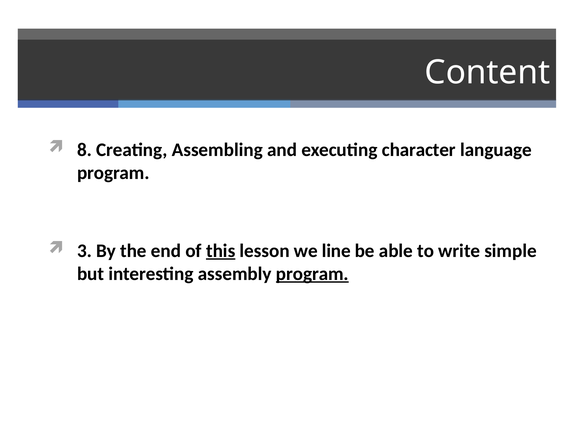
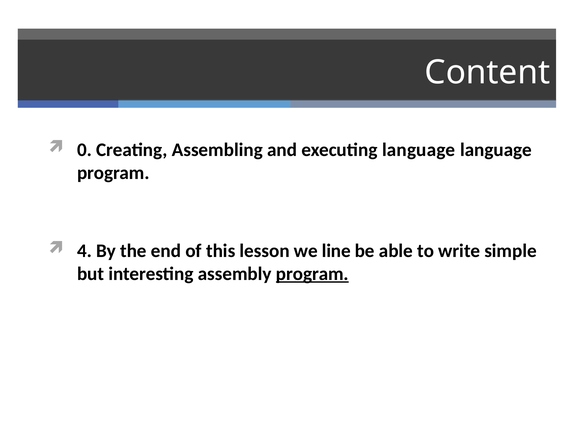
8: 8 -> 0 (84, 150)
executing character: character -> language (419, 150)
3: 3 -> 4 (84, 250)
this underline: present -> none (221, 250)
